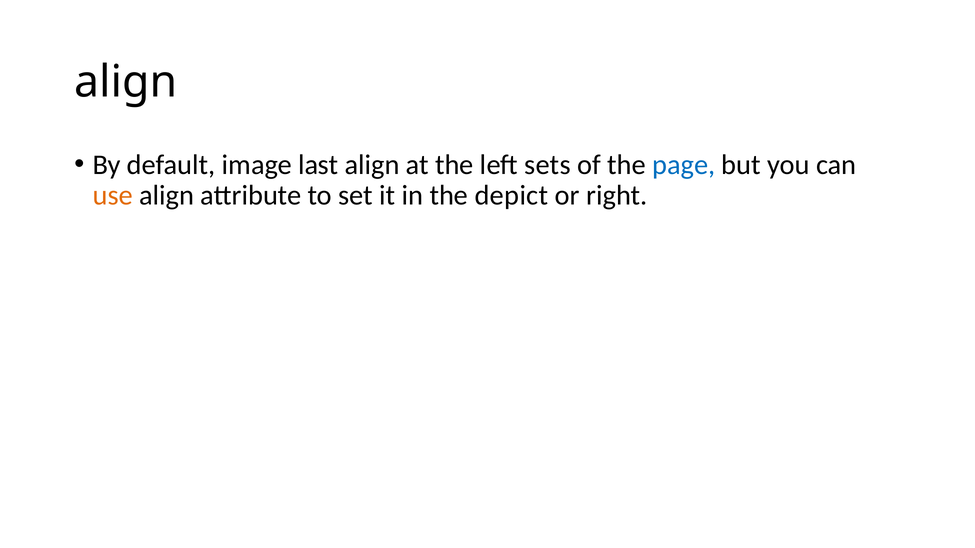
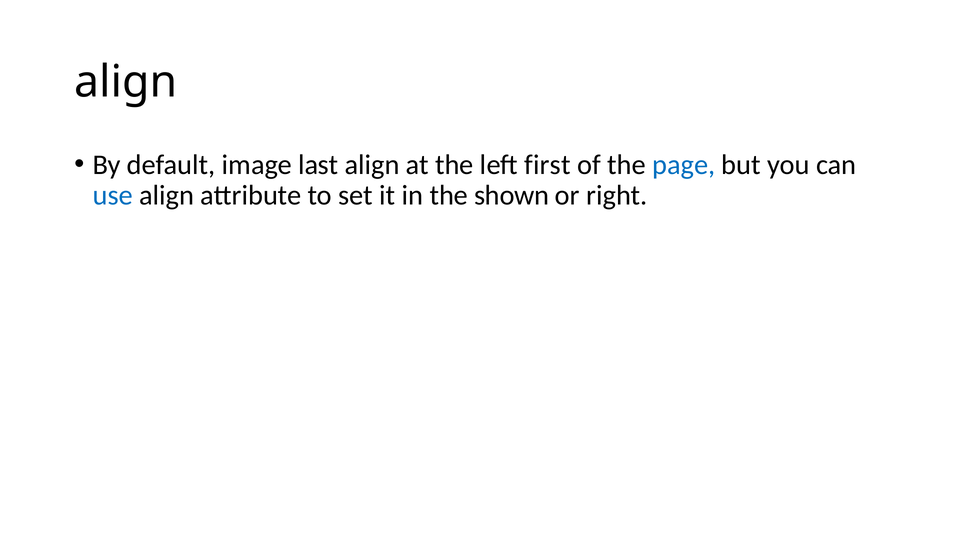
sets: sets -> first (548, 165)
use colour: orange -> blue (113, 196)
depict: depict -> shown (512, 196)
